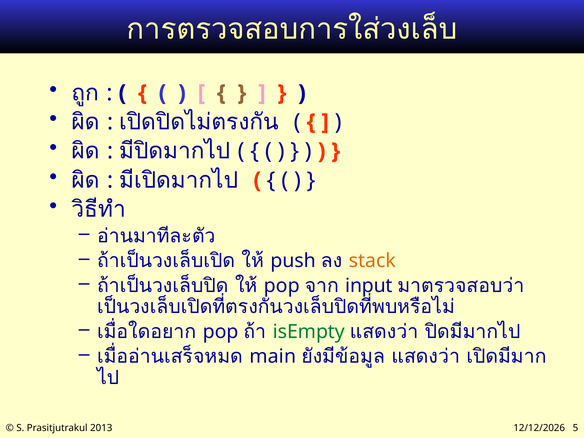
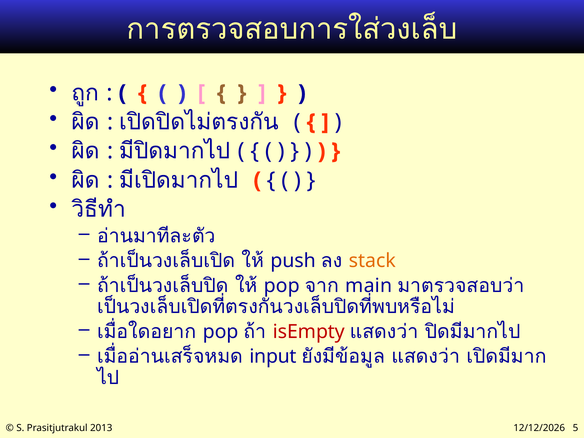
input: input -> main (369, 286)
isEmpty colour: green -> red (309, 332)
main: main -> input (273, 357)
